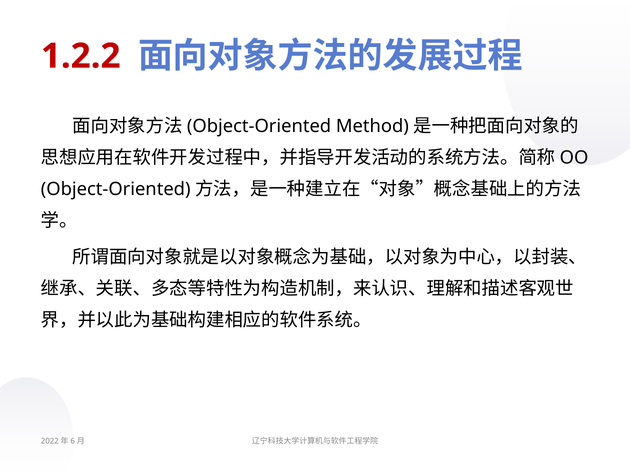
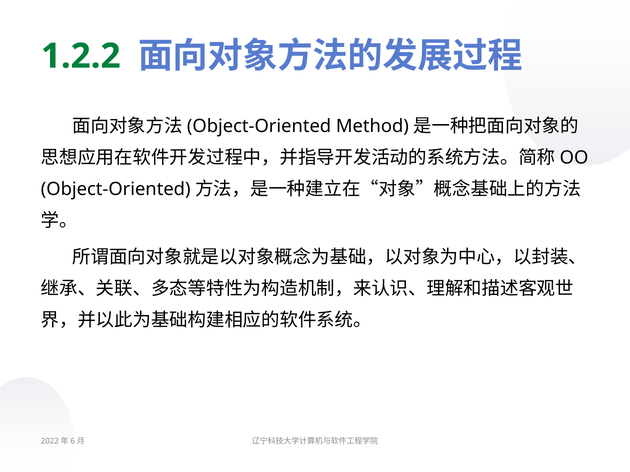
1.2.2 colour: red -> green (81, 56)
